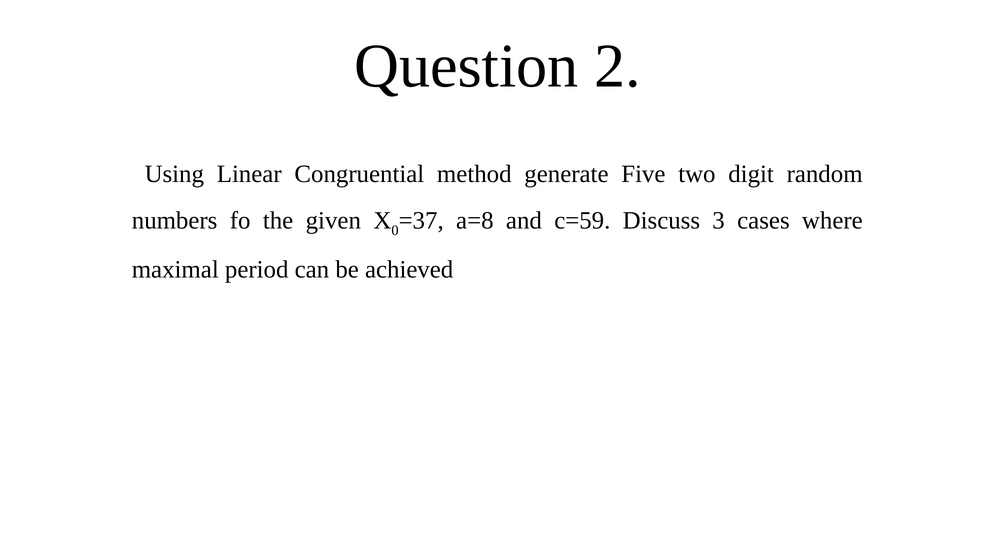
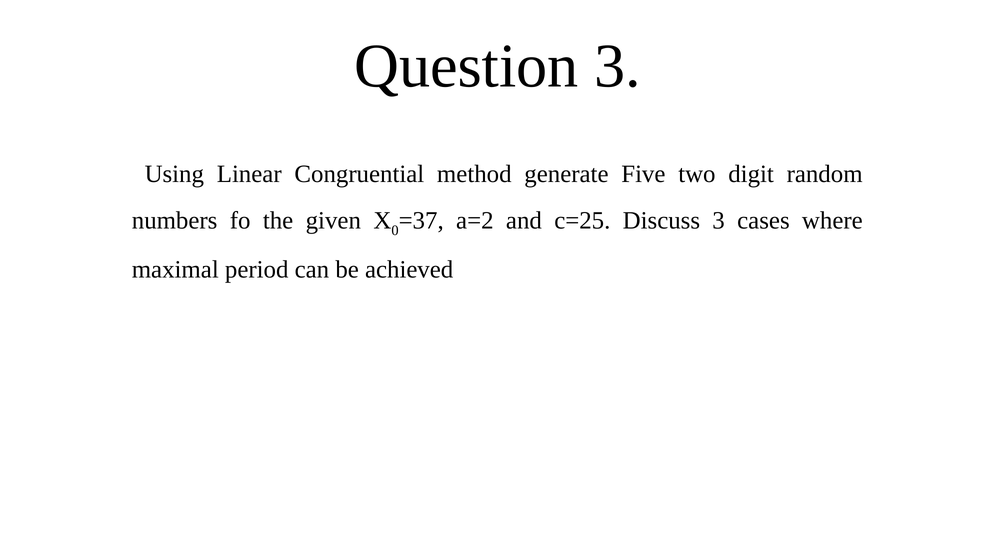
Question 2: 2 -> 3 (617, 66)
a=8: a=8 -> a=2 (475, 221)
c=59: c=59 -> c=25 (582, 221)
